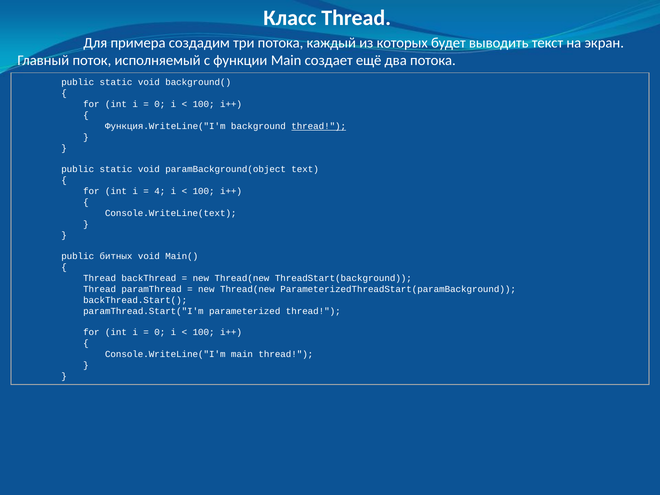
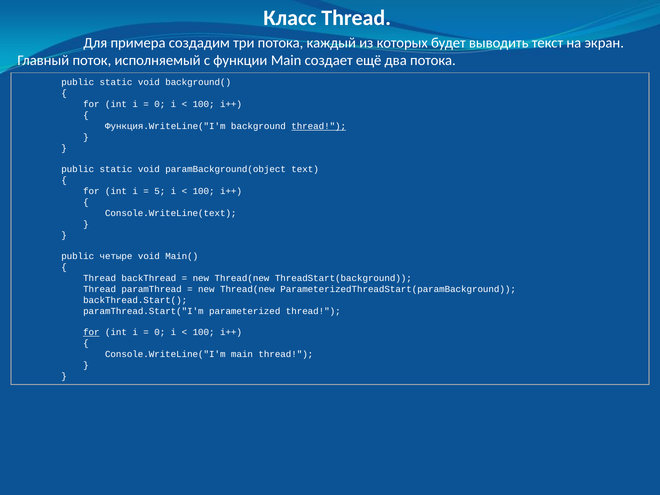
4: 4 -> 5 (160, 191)
битных: битных -> четыре (116, 256)
for underline: none -> present (91, 332)
